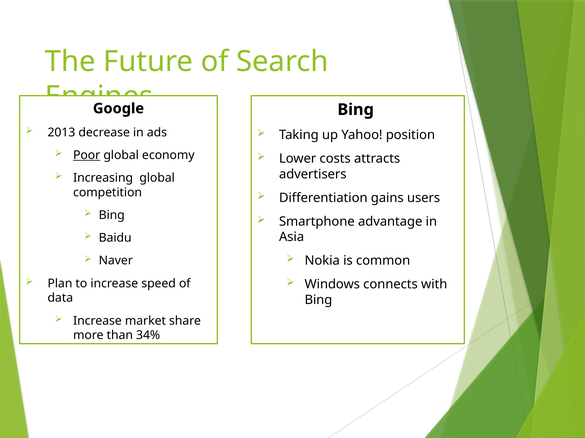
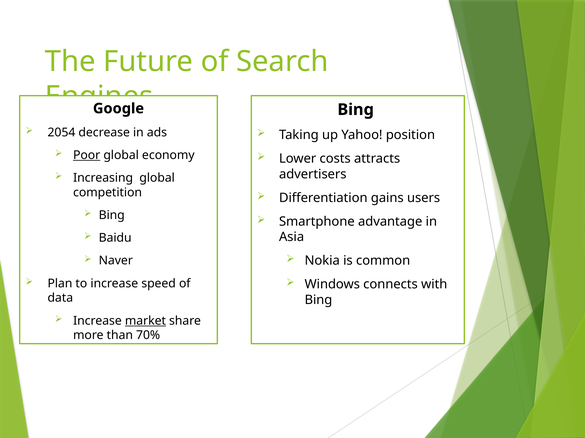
2013: 2013 -> 2054 (61, 133)
market underline: none -> present (145, 321)
34%: 34% -> 70% (148, 336)
